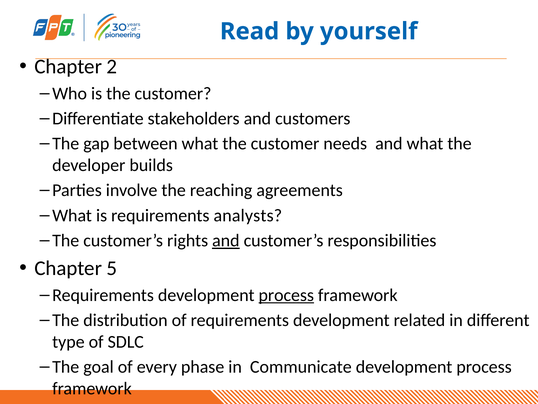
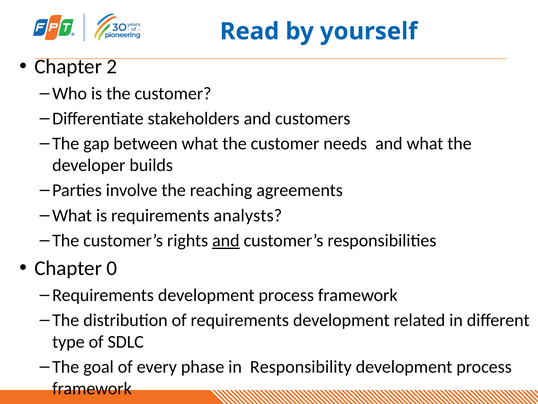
5: 5 -> 0 (112, 268)
process underline: present -> none (286, 295)
Communicate: Communicate -> Responsibility (301, 366)
